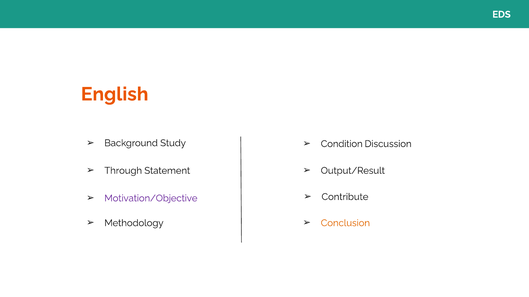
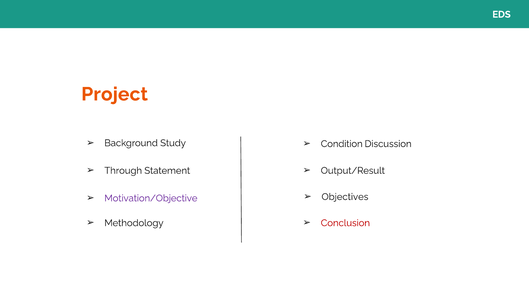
English: English -> Project (115, 94)
Contribute: Contribute -> Objectives (345, 197)
Conclusion colour: orange -> red (345, 223)
